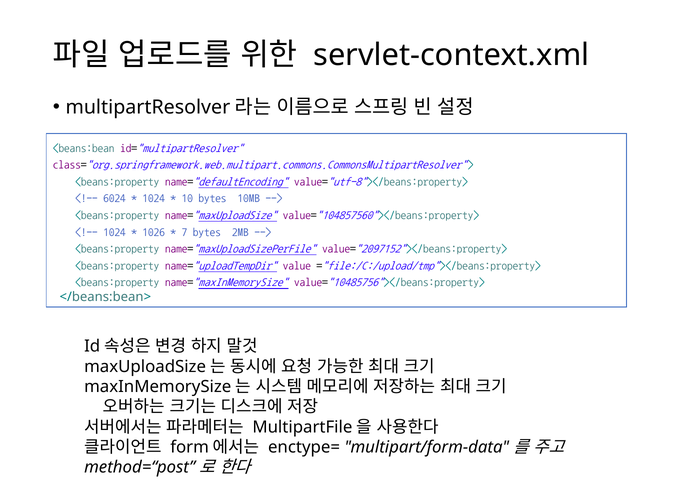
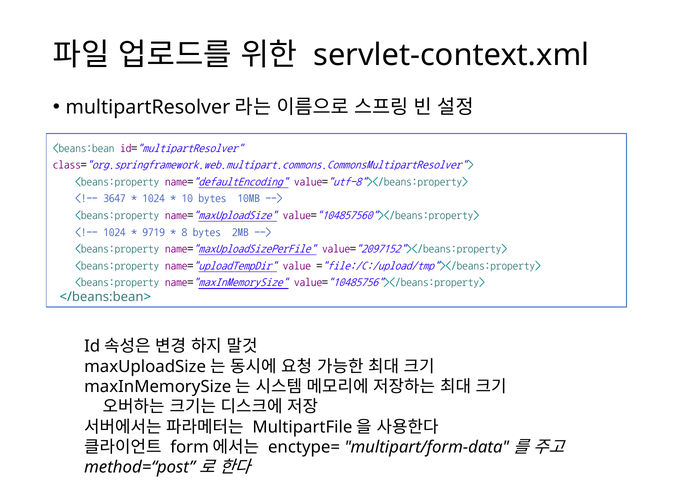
6024: 6024 -> 3647 (115, 199)
1026: 1026 -> 9719 (154, 232)
7: 7 -> 8 (184, 232)
